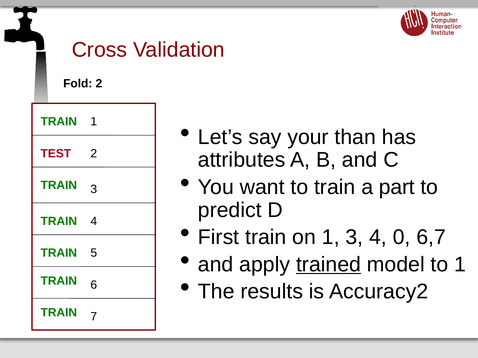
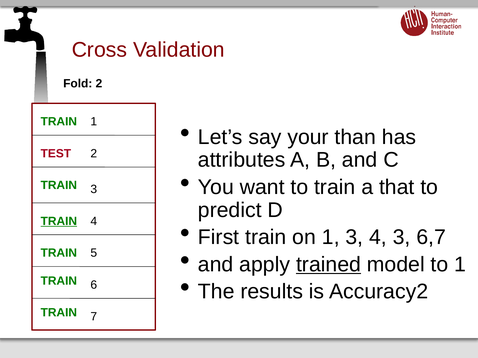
part: part -> that (397, 187)
TRAIN underline: none -> present (59, 221)
4 0: 0 -> 3 (402, 238)
